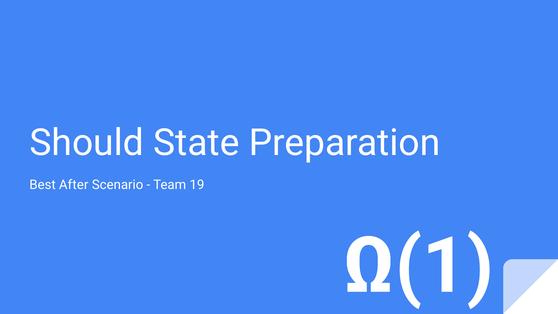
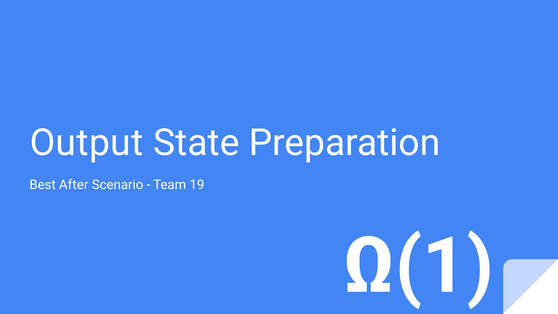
Should: Should -> Output (87, 143)
